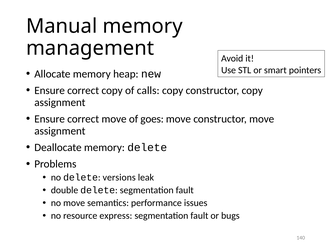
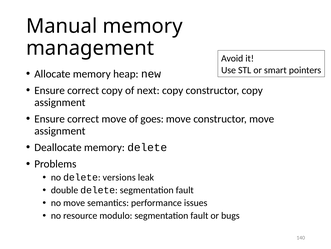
calls: calls -> next (148, 90)
express: express -> modulo (116, 215)
